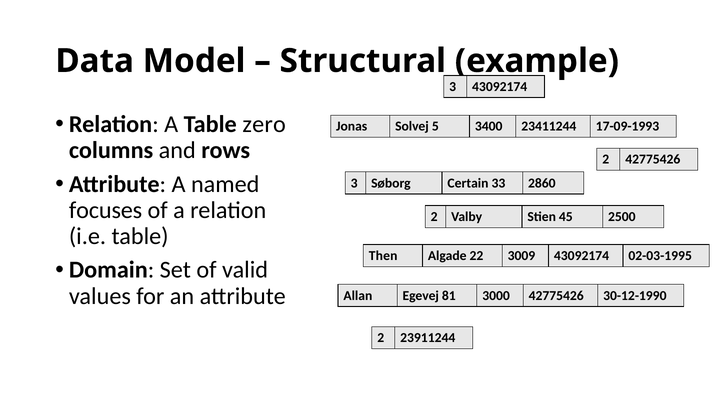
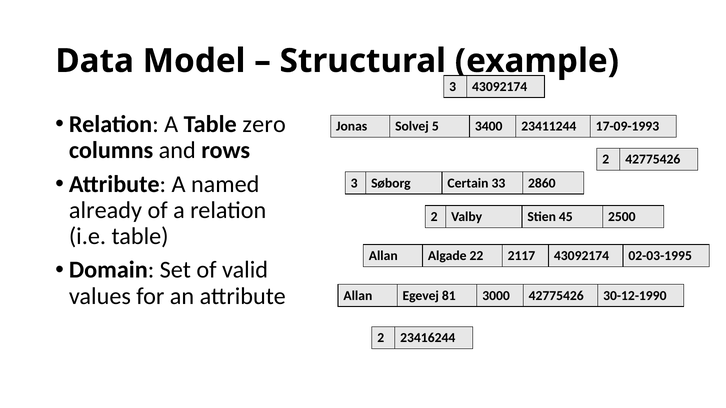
focuses: focuses -> already (105, 210)
Then: Then -> Allan (383, 256)
3009: 3009 -> 2117 (521, 256)
23911244: 23911244 -> 23416244 (428, 338)
